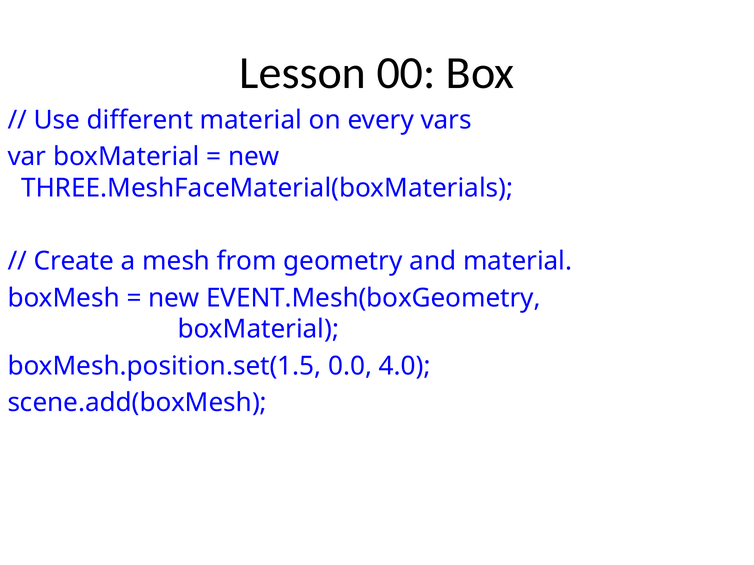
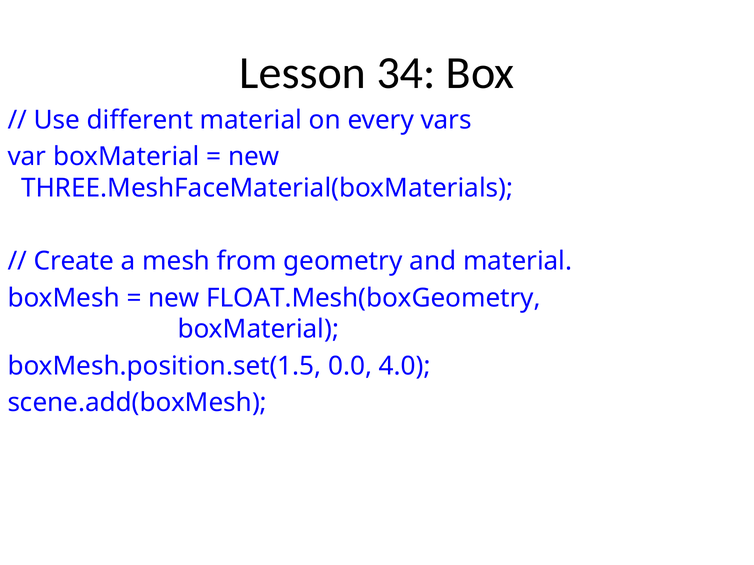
00: 00 -> 34 (406, 73)
EVENT.Mesh(boxGeometry: EVENT.Mesh(boxGeometry -> FLOAT.Mesh(boxGeometry (373, 298)
